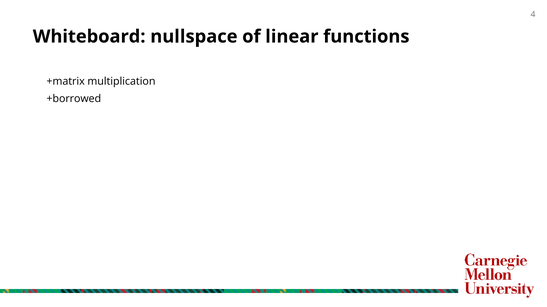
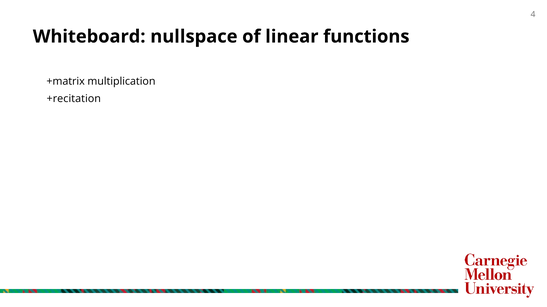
+borrowed: +borrowed -> +recitation (74, 99)
